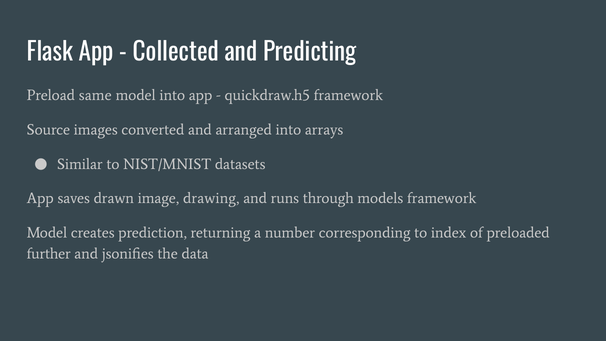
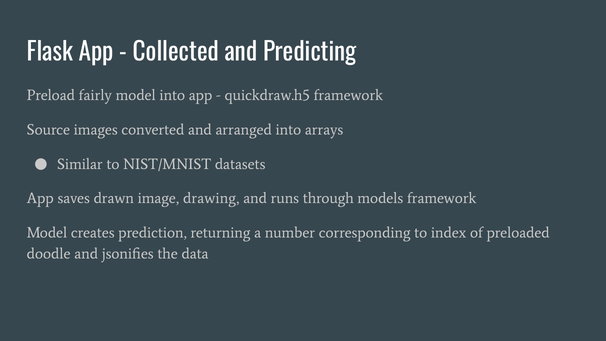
same: same -> fairly (95, 95)
further: further -> doodle (49, 254)
